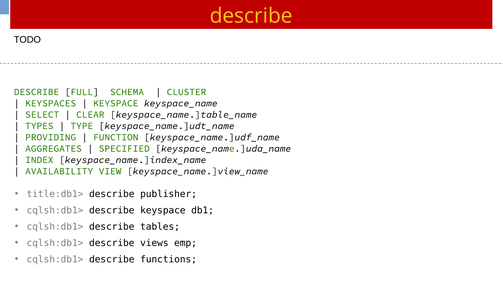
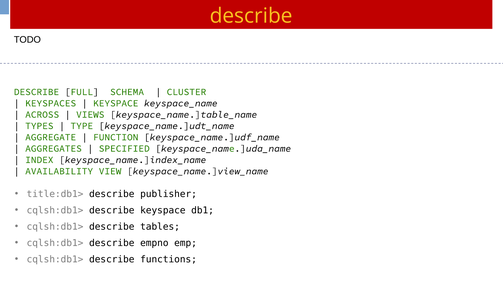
SELECT: SELECT -> ACROSS (42, 115)
CLEAR: CLEAR -> VIEWS (90, 115)
PROVIDING: PROVIDING -> AGGREGATE (51, 137)
views: views -> empno (154, 243)
